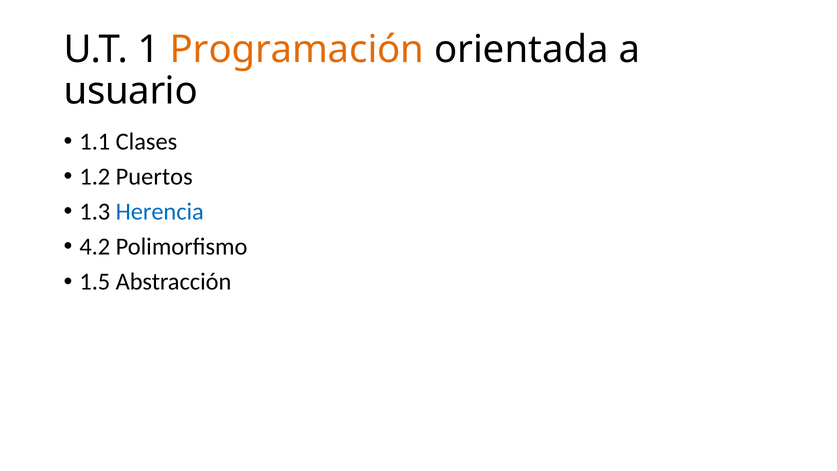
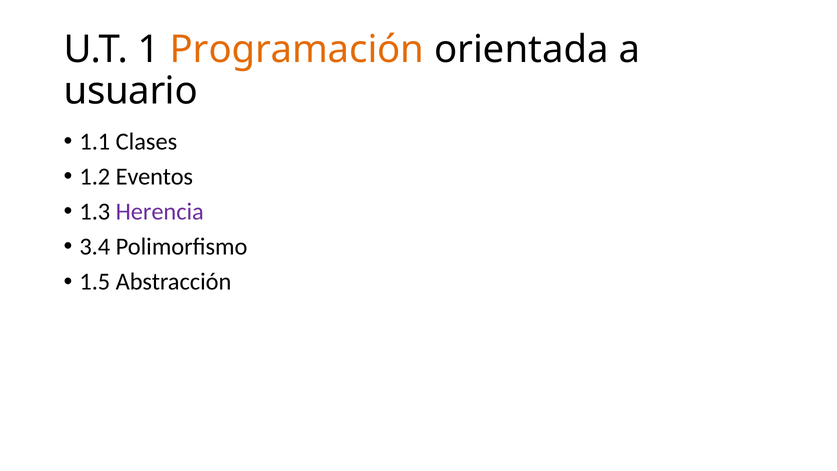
Puertos: Puertos -> Eventos (154, 177)
Herencia colour: blue -> purple (160, 212)
4.2: 4.2 -> 3.4 (95, 247)
